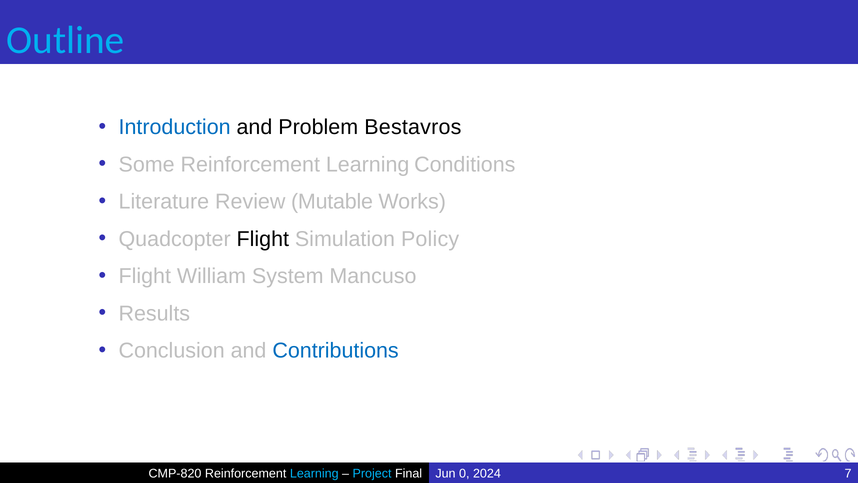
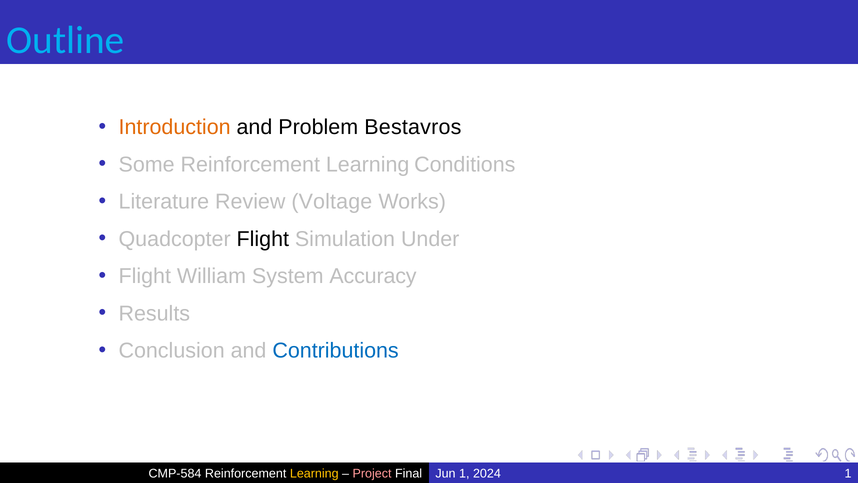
Introduction colour: blue -> orange (175, 127)
Mutable: Mutable -> Voltage (332, 202)
Policy: Policy -> Under (430, 239)
Mancuso: Mancuso -> Accuracy (373, 276)
CMP-820: CMP-820 -> CMP-584 (175, 473)
Learning colour: light blue -> yellow (314, 473)
Project colour: light blue -> pink (372, 473)
Jun 0: 0 -> 1 (464, 473)
Final 7: 7 -> 1 (848, 473)
